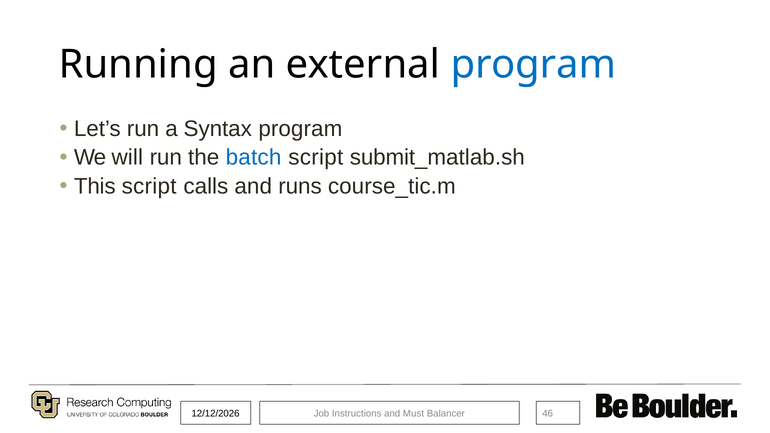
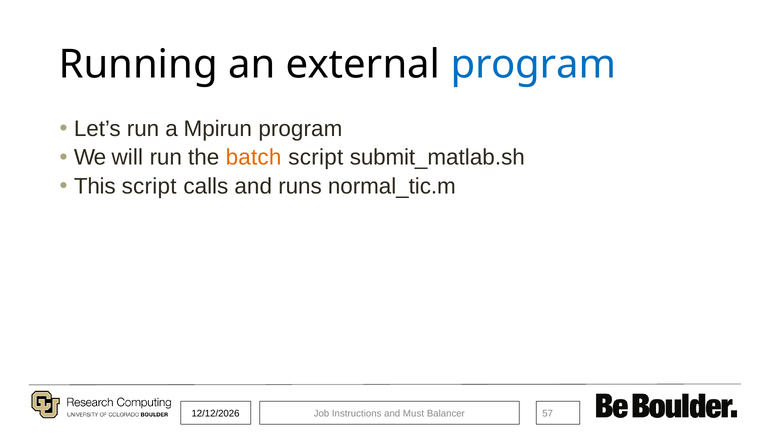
Syntax: Syntax -> Mpirun (218, 129)
batch colour: blue -> orange (254, 158)
course_tic.m: course_tic.m -> normal_tic.m (392, 187)
46: 46 -> 57 (548, 414)
